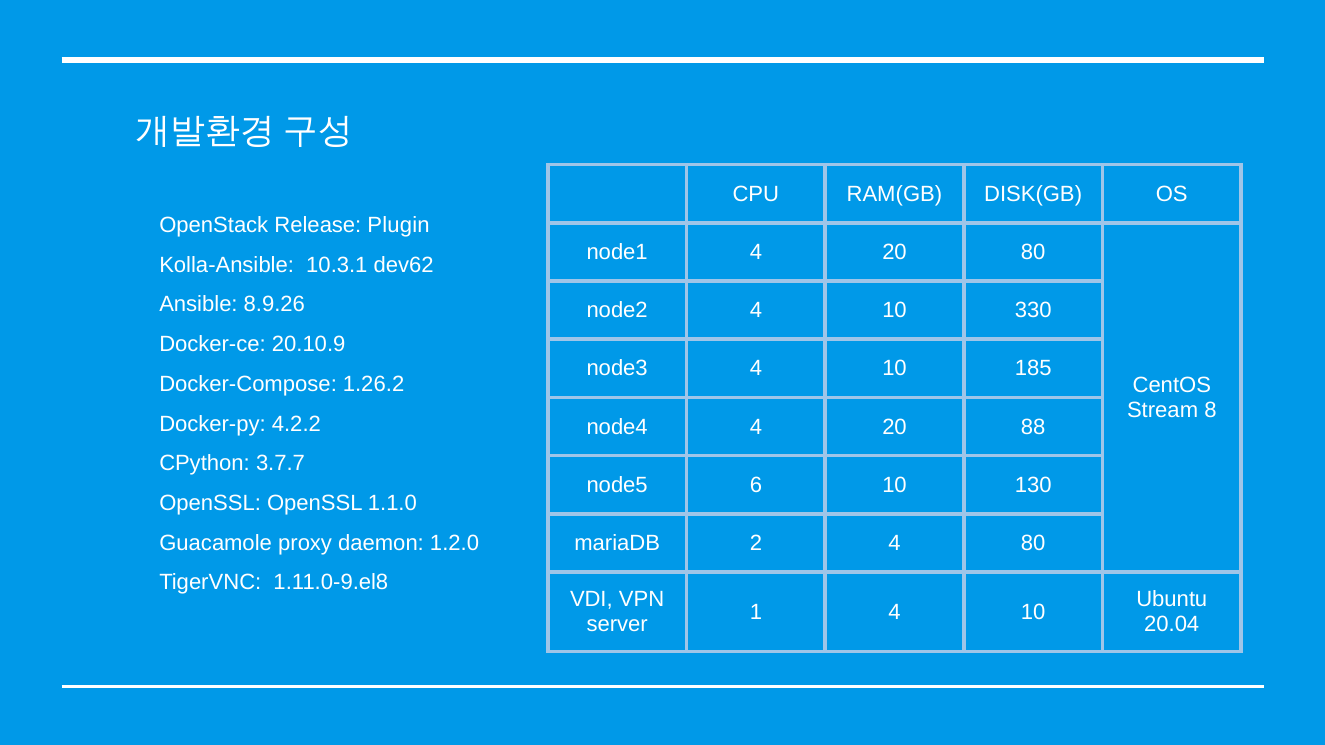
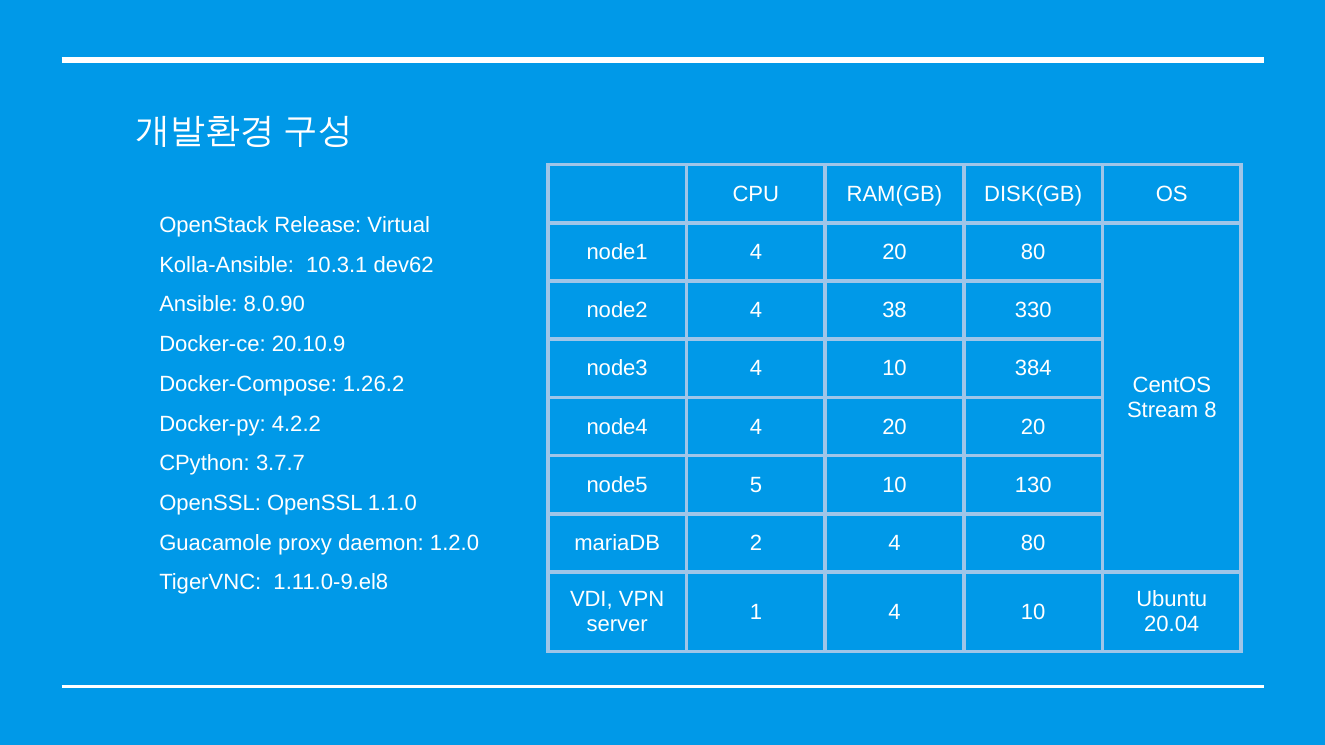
Plugin: Plugin -> Virtual (399, 225)
8.9.26: 8.9.26 -> 8.0.90 (274, 305)
node2 4 10: 10 -> 38 (895, 311)
185: 185 -> 384 (1033, 369)
20 88: 88 -> 20 (1033, 427)
6: 6 -> 5 (756, 485)
